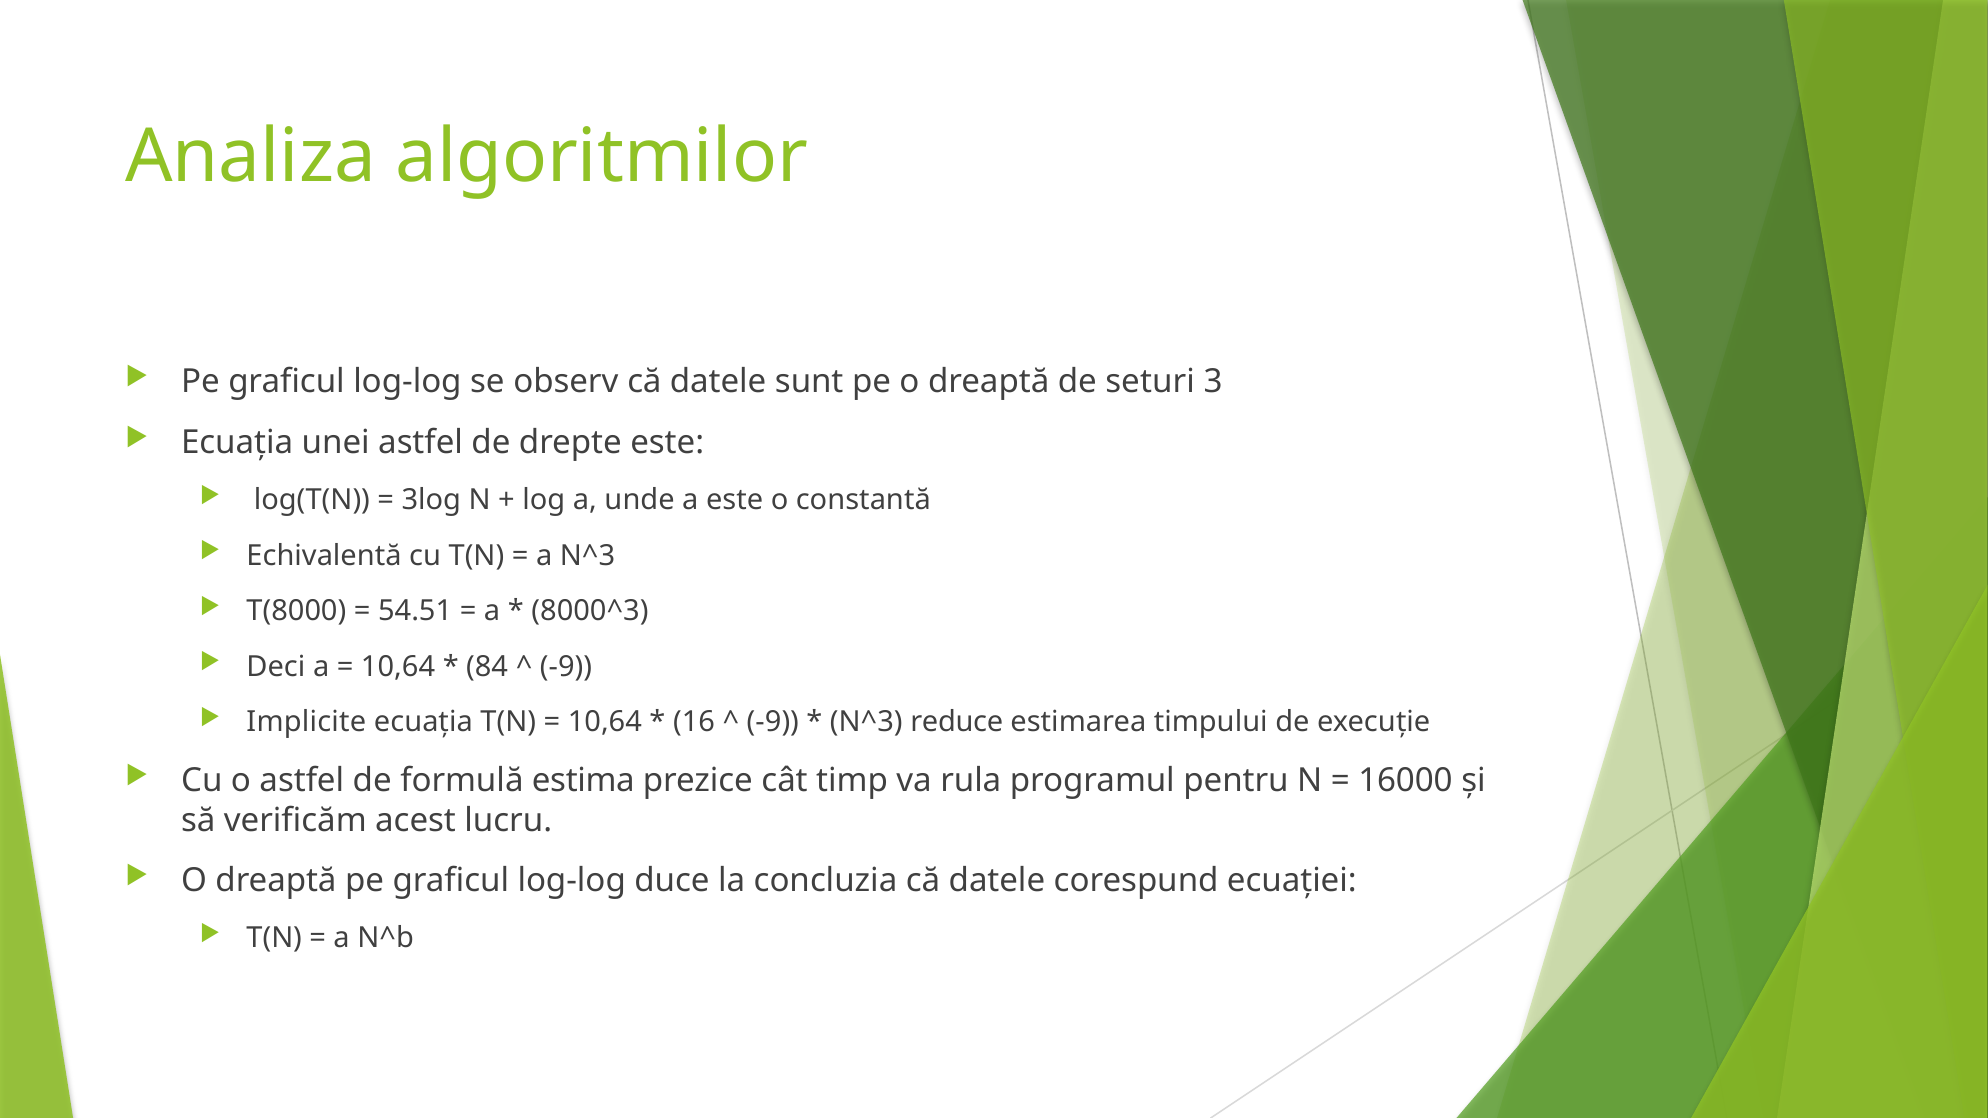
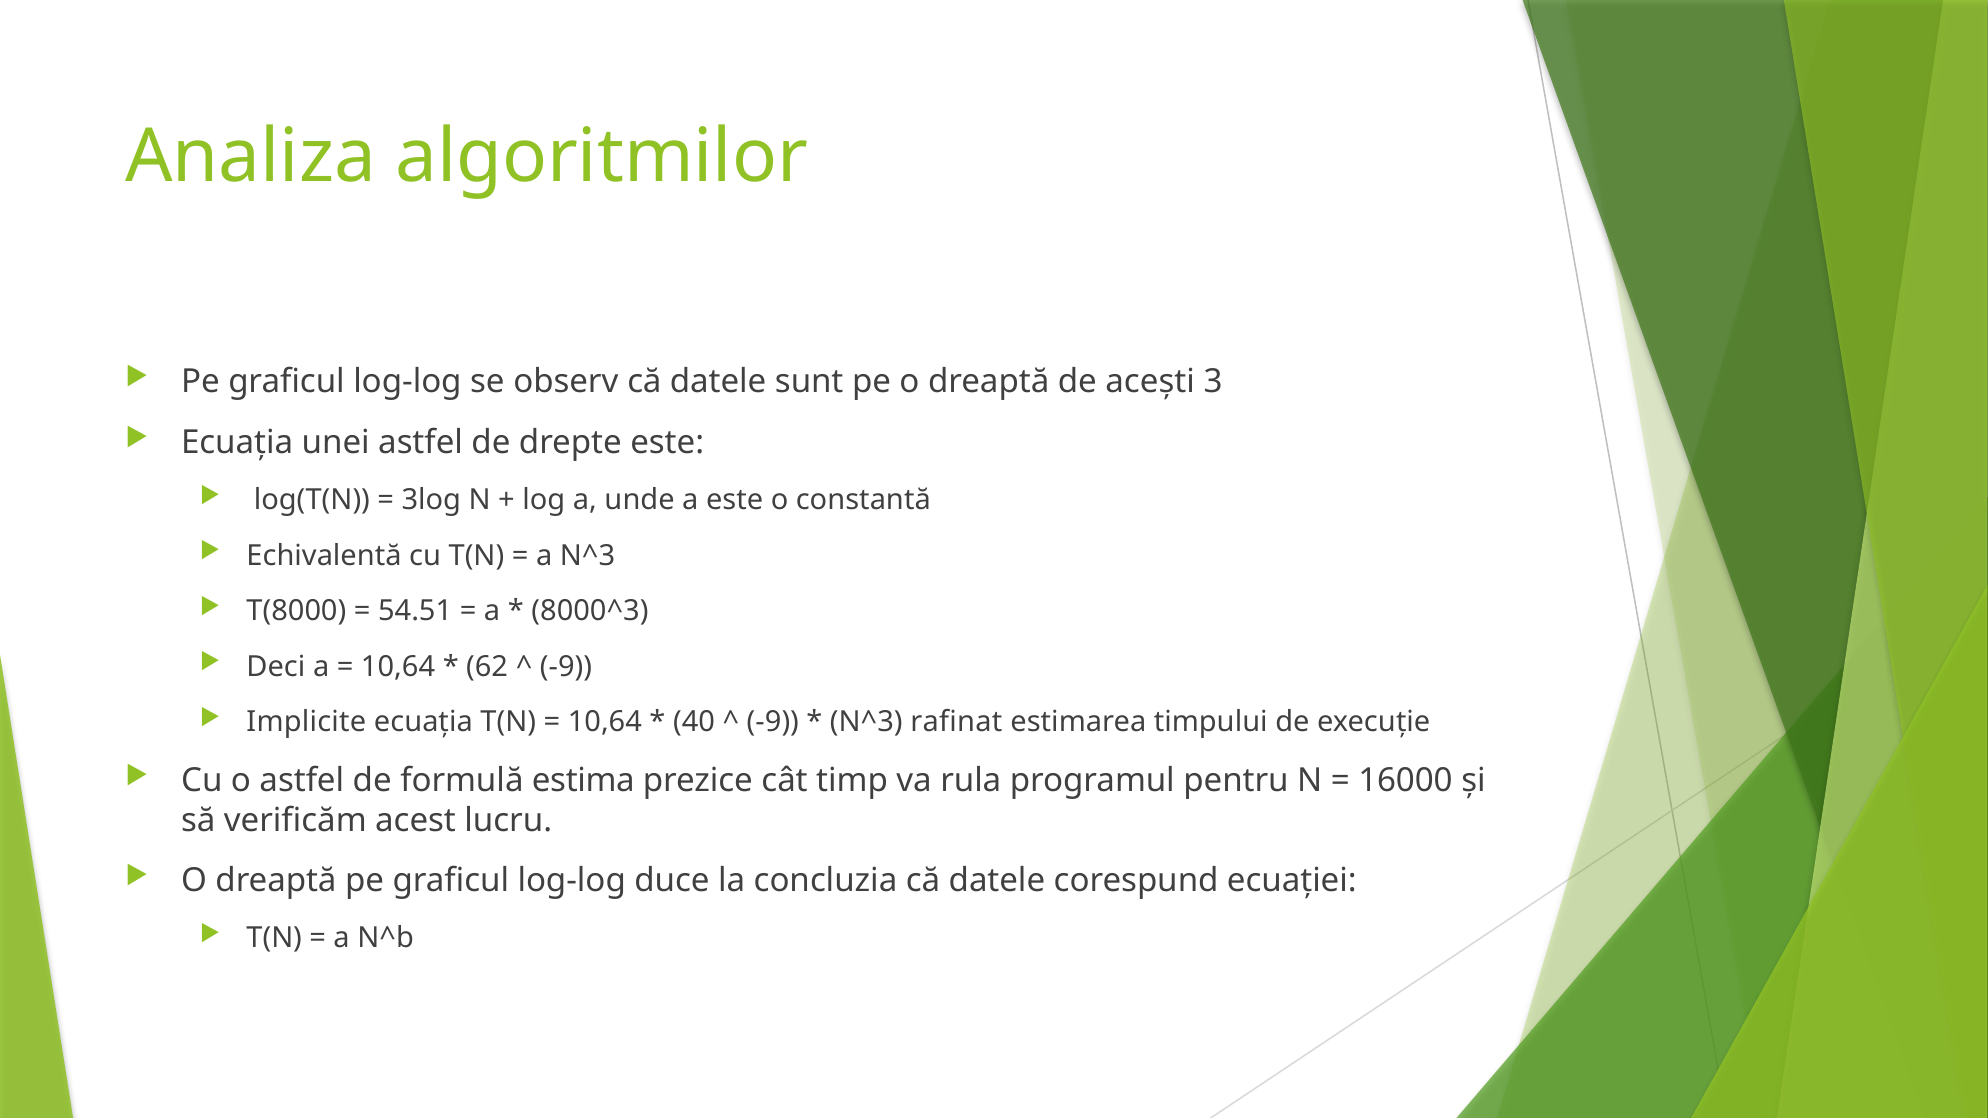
seturi: seturi -> acești (1150, 382)
84: 84 -> 62 (487, 667)
16: 16 -> 40 (694, 722)
reduce: reduce -> rafinat (956, 722)
